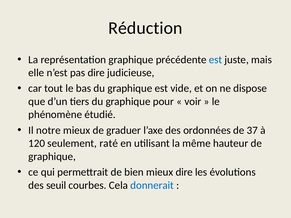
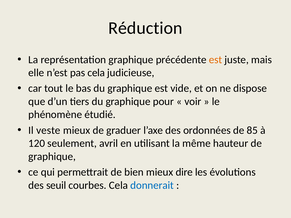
est colour: blue -> orange (216, 60)
pas dire: dire -> cela (96, 73)
notre: notre -> veste (48, 130)
37: 37 -> 85 (252, 130)
raté: raté -> avril (109, 144)
